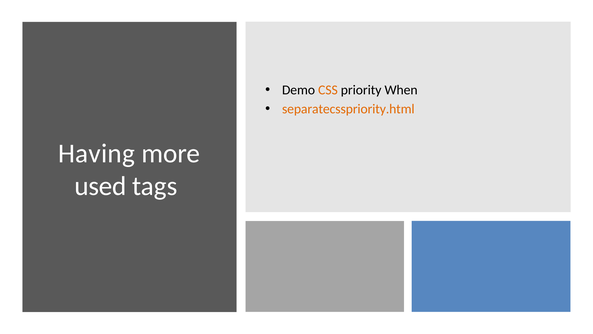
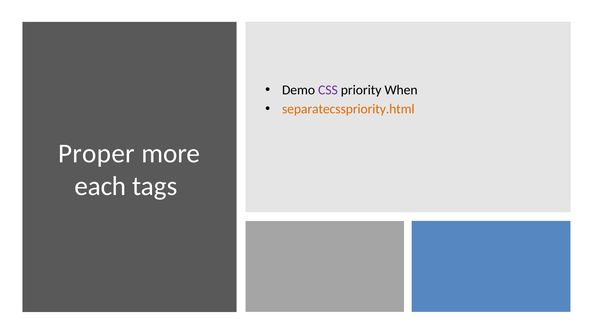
CSS colour: orange -> purple (328, 90)
Having: Having -> Proper (96, 153)
used: used -> each (100, 186)
